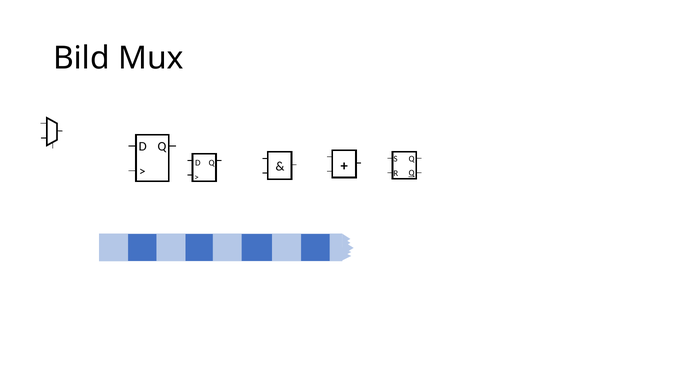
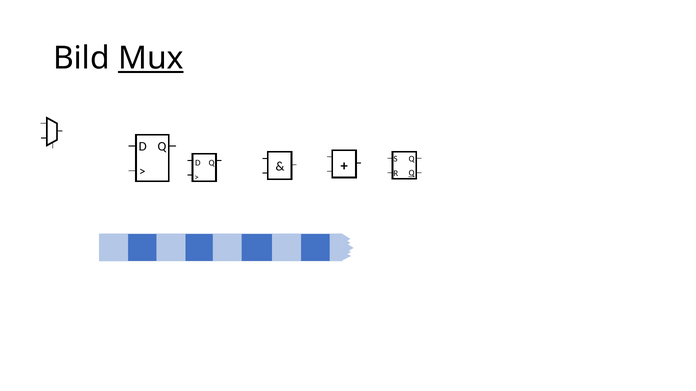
Mux underline: none -> present (151, 58)
